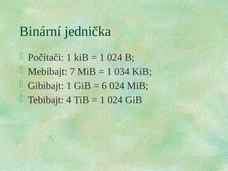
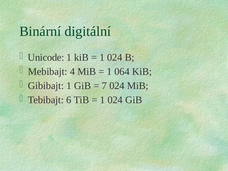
jednička: jednička -> digitální (88, 31)
Počítači: Počítači -> Unicode (46, 57)
7: 7 -> 4 (72, 72)
034: 034 -> 064 (122, 72)
6: 6 -> 7 (104, 86)
4: 4 -> 6 (69, 100)
